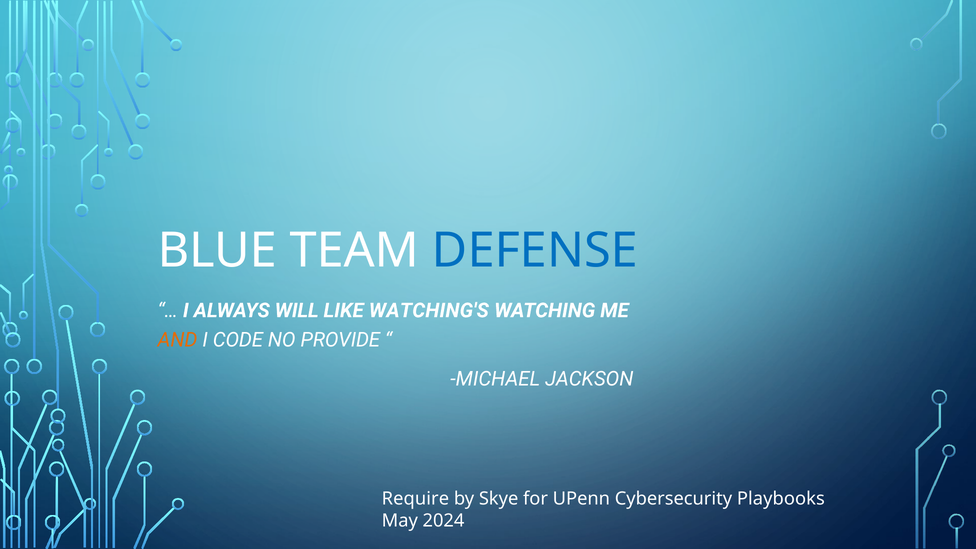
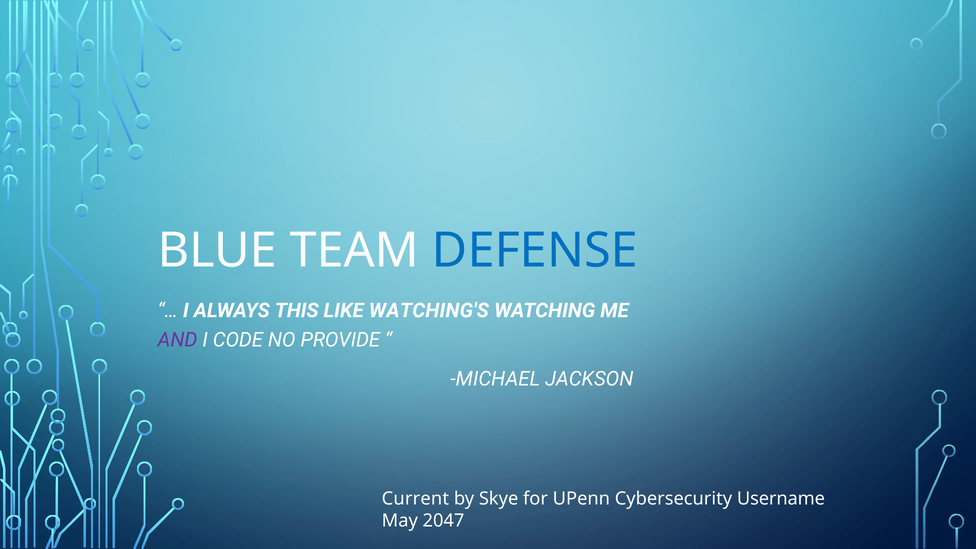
WILL: WILL -> THIS (297, 311)
AND colour: orange -> purple (177, 340)
Require: Require -> Current (415, 499)
Playbooks: Playbooks -> Username (781, 499)
2024: 2024 -> 2047 (443, 520)
